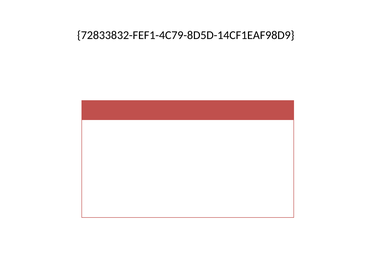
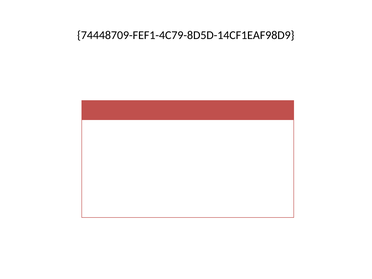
72833832-FEF1-4C79-8D5D-14CF1EAF98D9: 72833832-FEF1-4C79-8D5D-14CF1EAF98D9 -> 74448709-FEF1-4C79-8D5D-14CF1EAF98D9 (186, 35)
